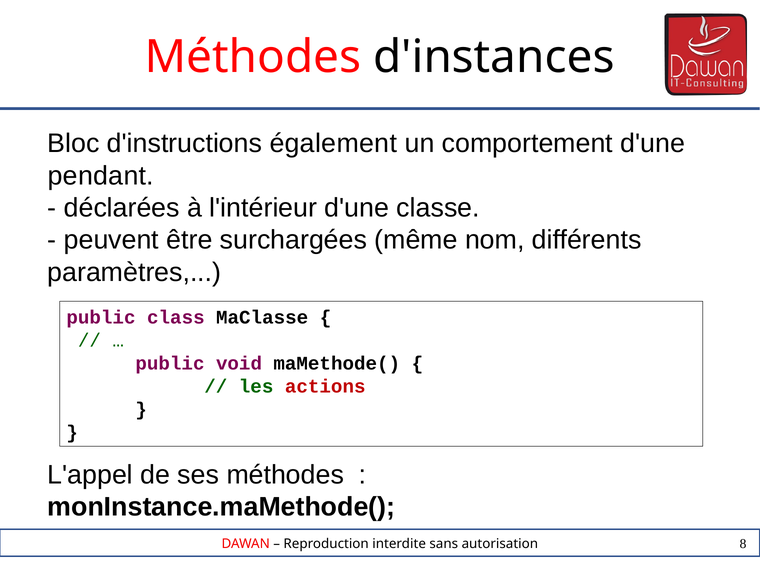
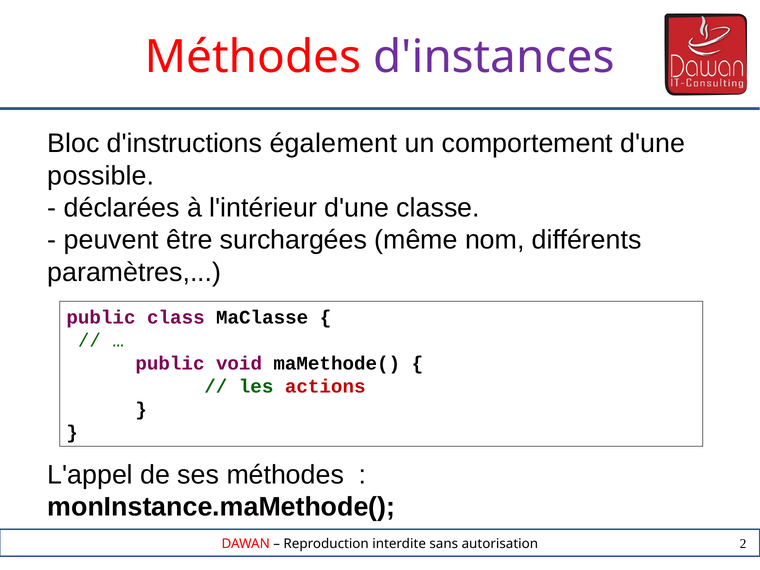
d'instances colour: black -> purple (494, 57)
pendant: pendant -> possible (101, 176)
8: 8 -> 2 (743, 544)
